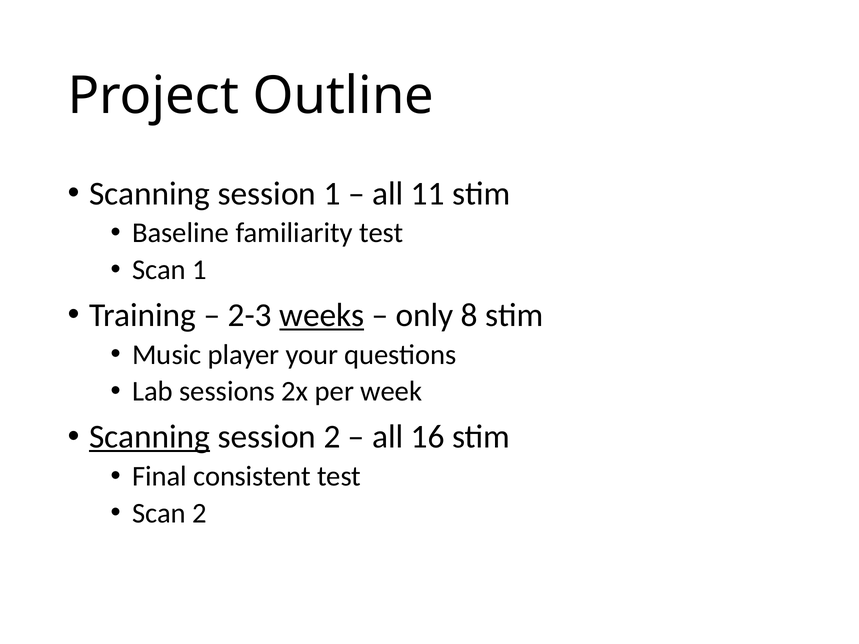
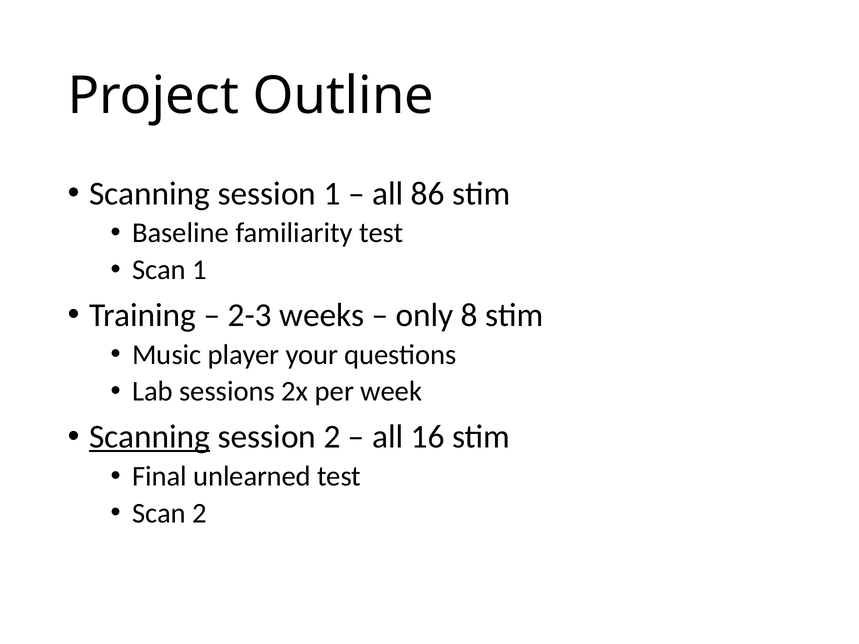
11: 11 -> 86 (428, 194)
weeks underline: present -> none (322, 315)
consistent: consistent -> unlearned (252, 476)
